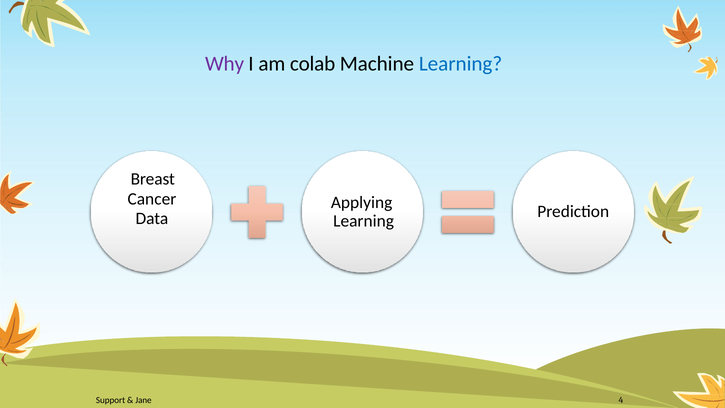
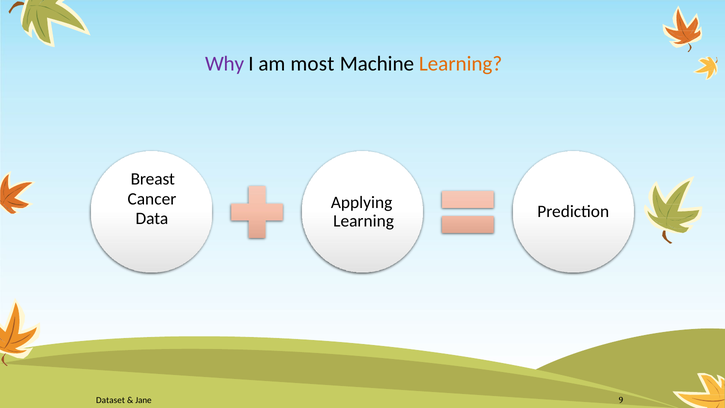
colab: colab -> most (312, 64)
Learning colour: blue -> orange (461, 64)
Support: Support -> Dataset (111, 400)
4: 4 -> 9 (621, 400)
